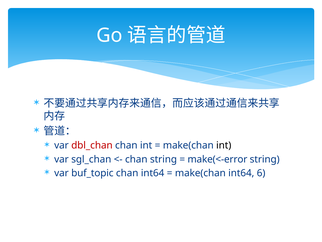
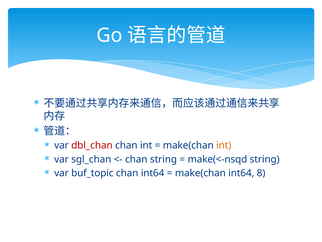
int colour: black -> orange (224, 145)
make(<-error: make(<-error -> make(<-nsqd (217, 159)
6: 6 -> 8 (261, 173)
